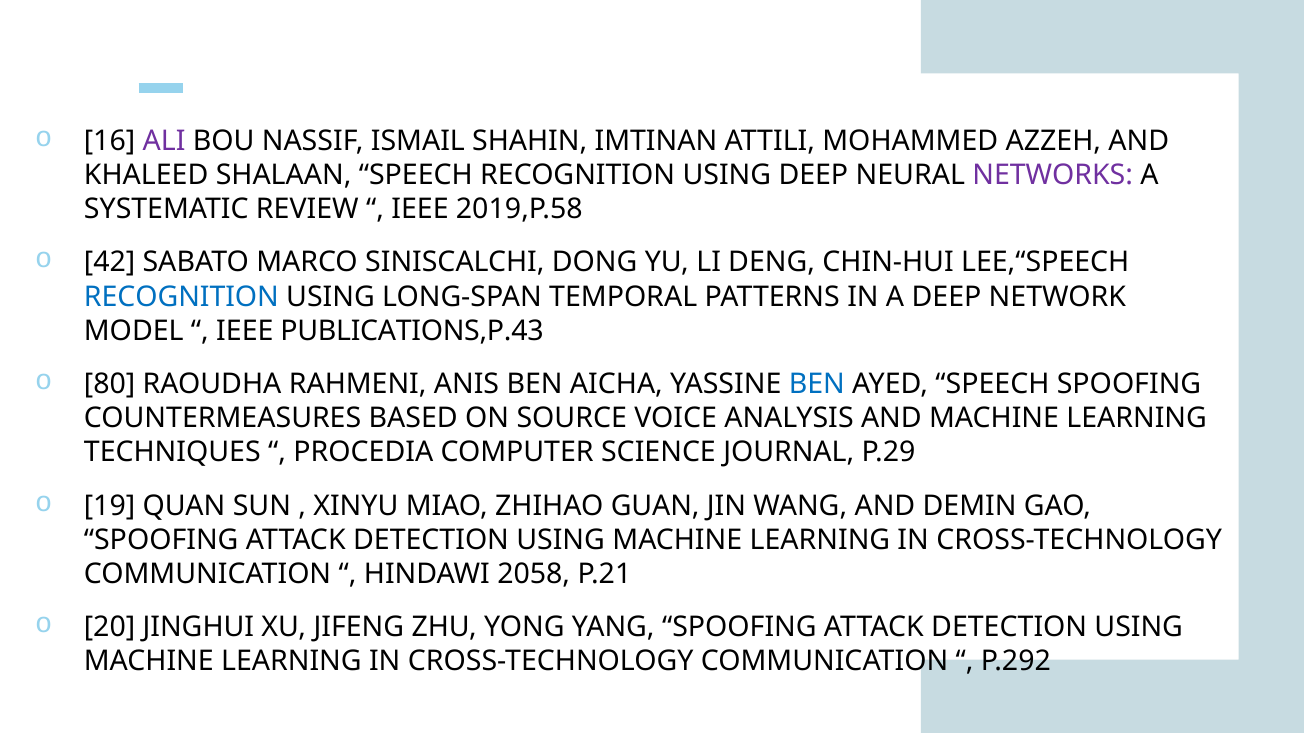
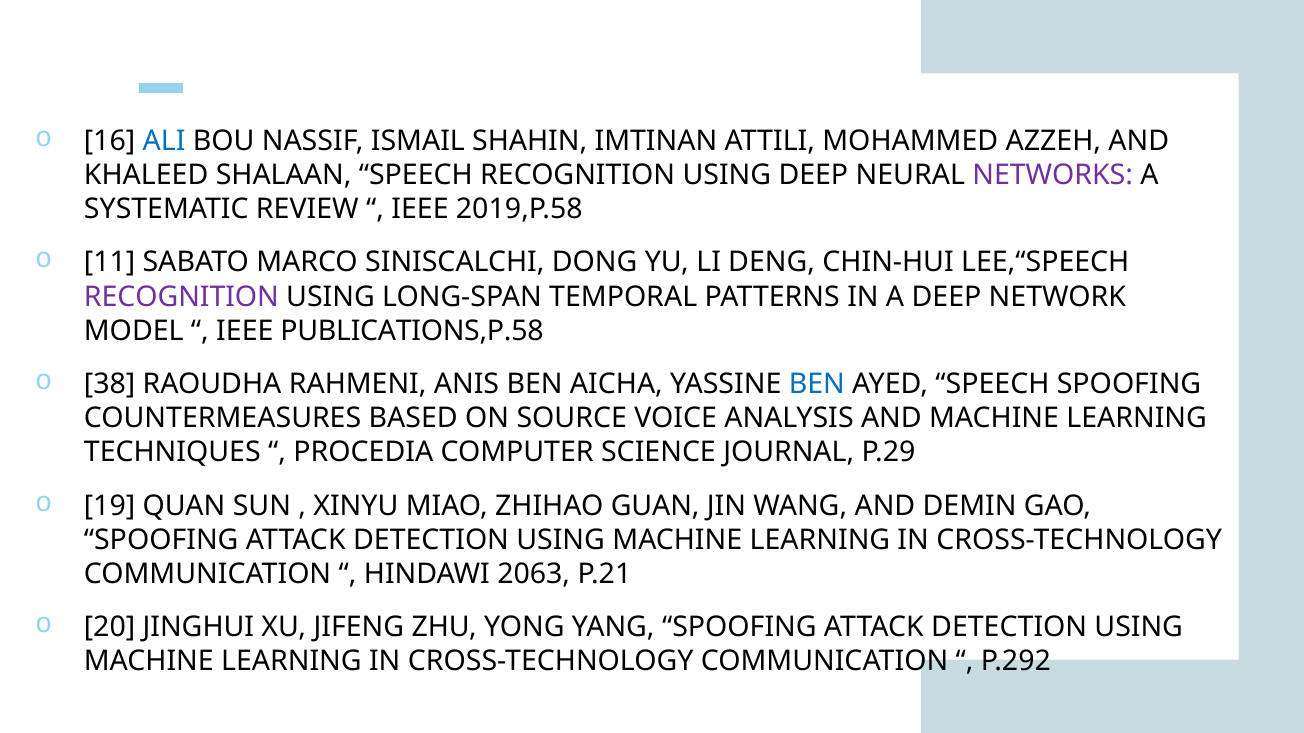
ALI colour: purple -> blue (164, 141)
42: 42 -> 11 (110, 263)
RECOGNITION colour: blue -> purple (181, 297)
PUBLICATIONS,P.43: PUBLICATIONS,P.43 -> PUBLICATIONS,P.58 (412, 331)
80: 80 -> 38 (110, 384)
2058: 2058 -> 2063 (534, 574)
